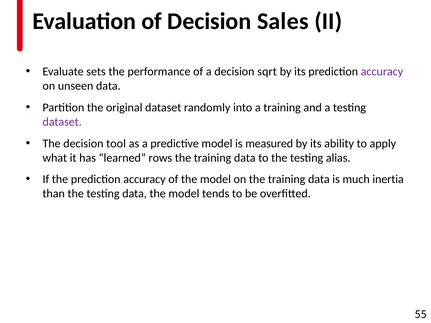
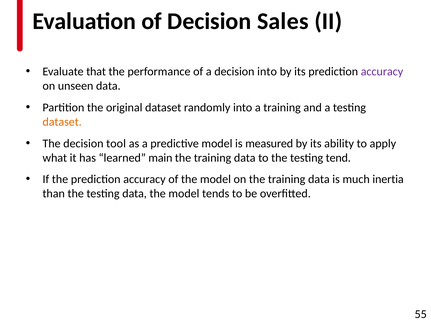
sets: sets -> that (96, 72)
decision sqrt: sqrt -> into (267, 72)
dataset colour: purple -> orange (62, 122)
rows: rows -> main (160, 158)
alias: alias -> tend (338, 158)
